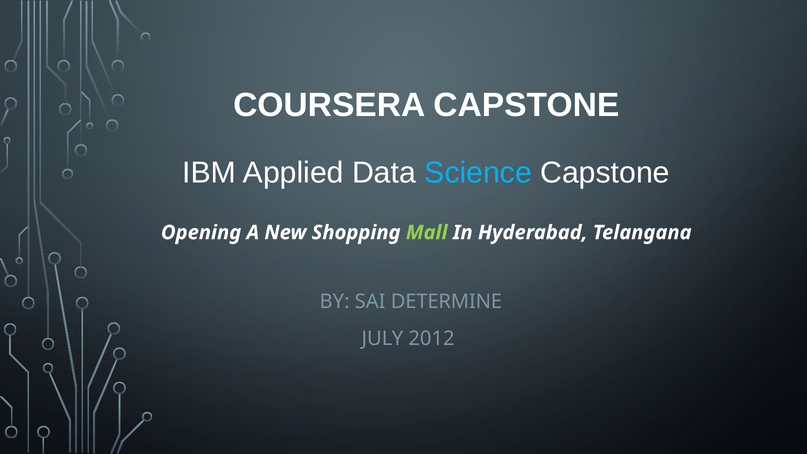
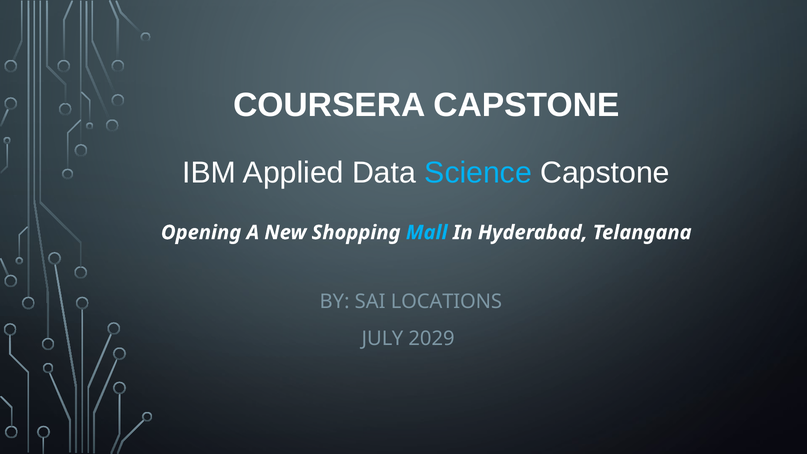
Mall colour: light green -> light blue (427, 233)
DETERMINE: DETERMINE -> LOCATIONS (446, 301)
2012: 2012 -> 2029 (432, 339)
